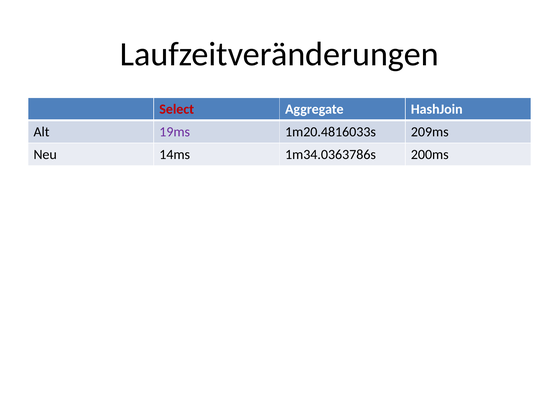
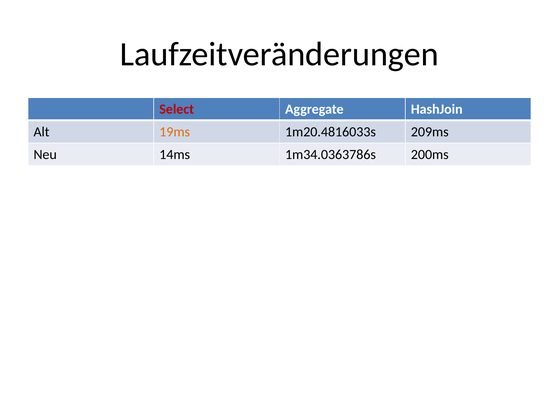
19ms colour: purple -> orange (175, 132)
